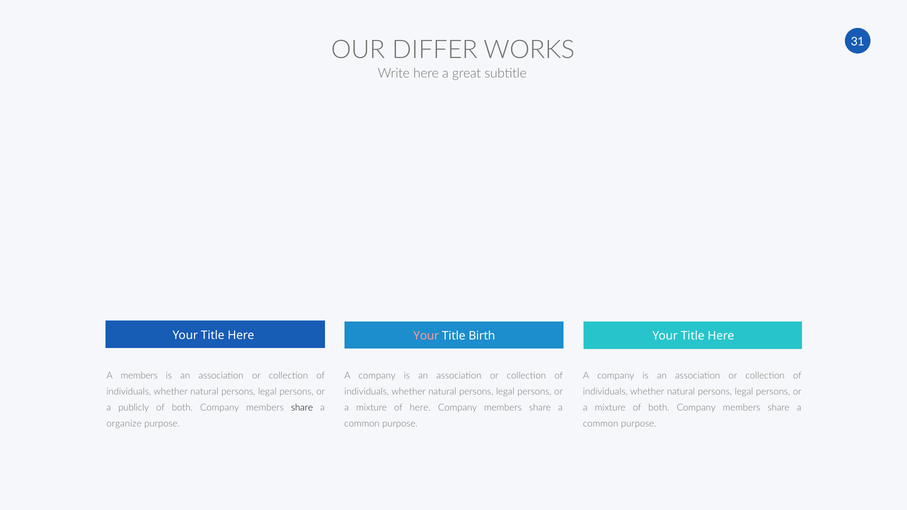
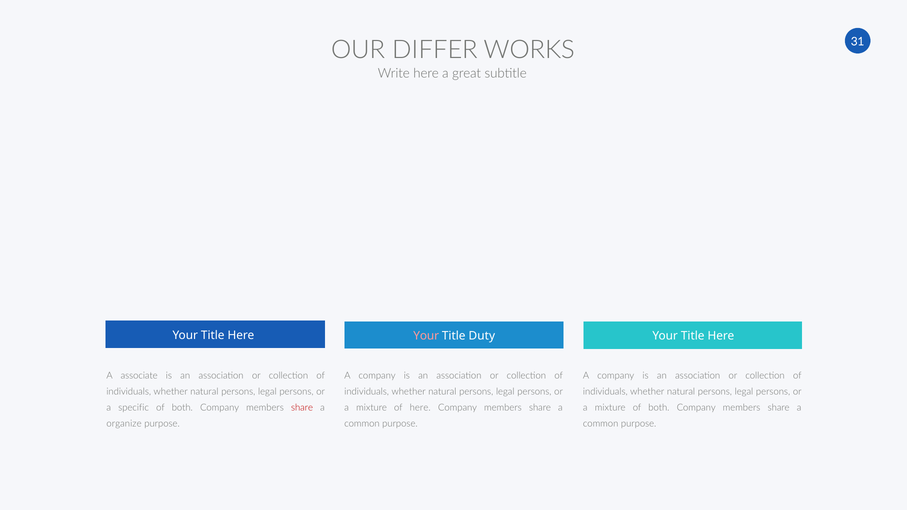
Birth: Birth -> Duty (482, 336)
A members: members -> associate (139, 376)
publicly: publicly -> specific (134, 408)
share colour: black -> red (302, 408)
